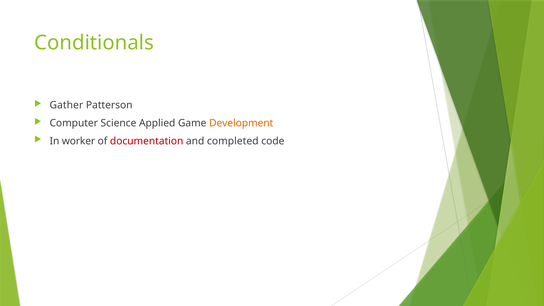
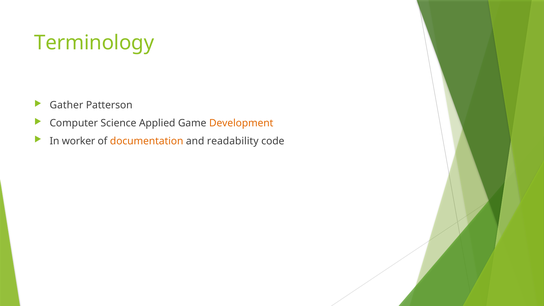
Conditionals: Conditionals -> Terminology (94, 43)
documentation colour: red -> orange (147, 141)
completed: completed -> readability (233, 141)
